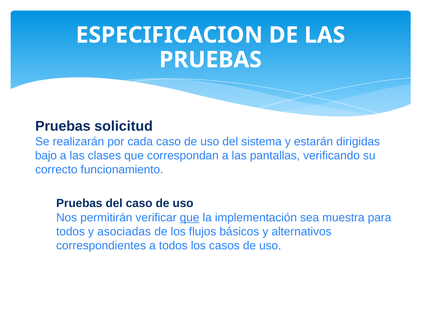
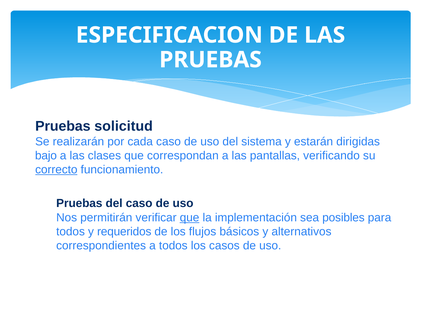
correcto underline: none -> present (56, 170)
muestra: muestra -> posibles (343, 217)
asociadas: asociadas -> requeridos (124, 231)
